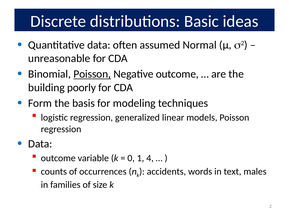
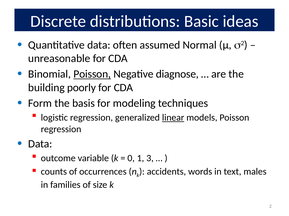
Negative outcome: outcome -> diagnose (177, 74)
linear underline: none -> present (173, 118)
4: 4 -> 3 (150, 159)
